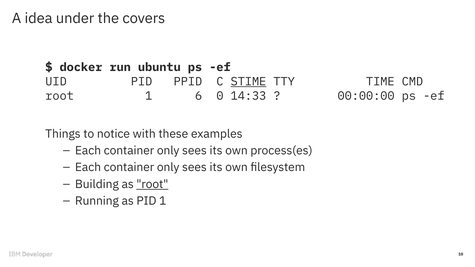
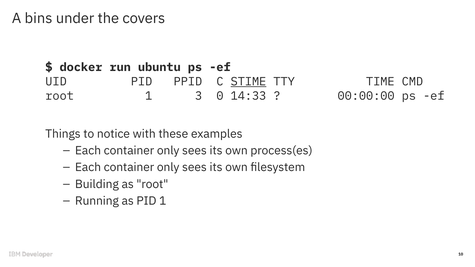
idea: idea -> bins (39, 18)
6: 6 -> 3 (199, 96)
root underline: present -> none (152, 184)
